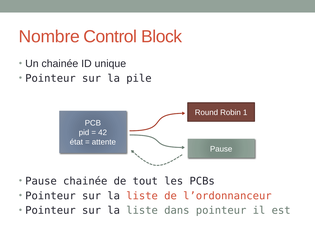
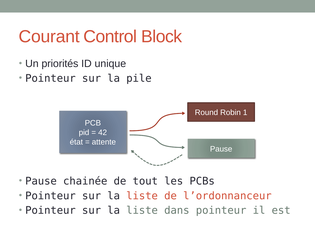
Nombre: Nombre -> Courant (49, 37)
Un chainée: chainée -> priorités (60, 64)
